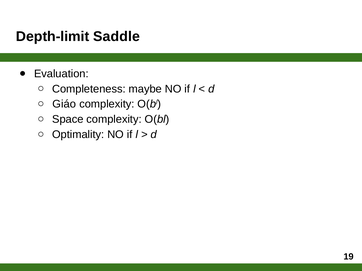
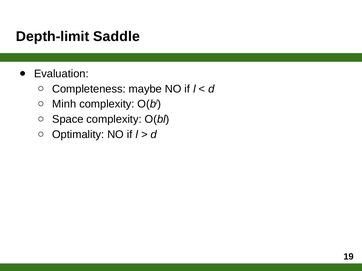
Giáo: Giáo -> Minh (64, 104)
